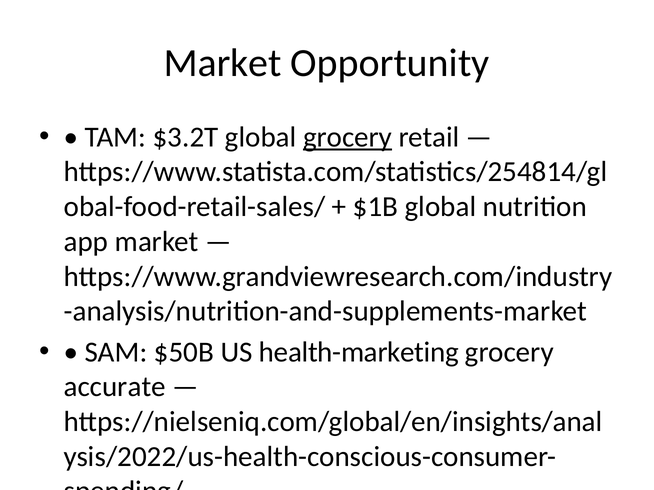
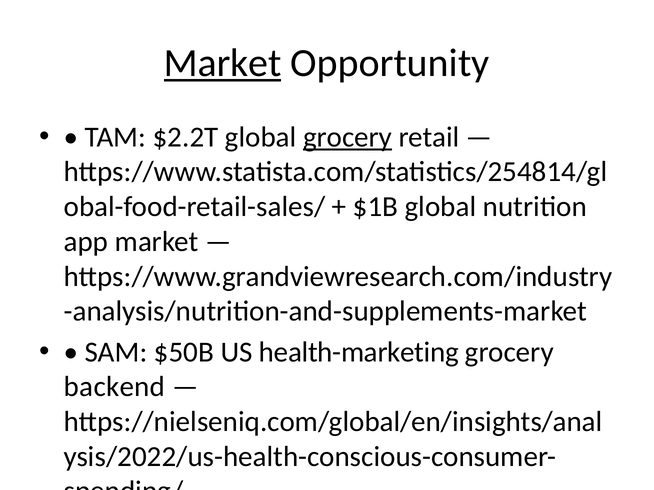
Market underline: none -> present (223, 63)
$3.2T: $3.2T -> $2.2T (186, 137)
accurate: accurate -> backend (115, 387)
